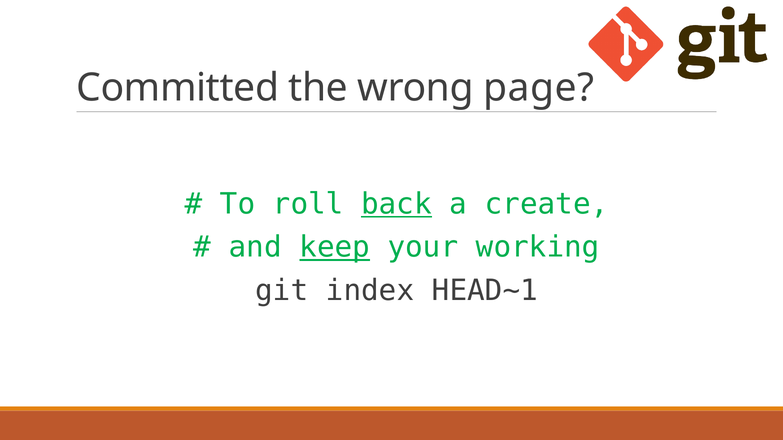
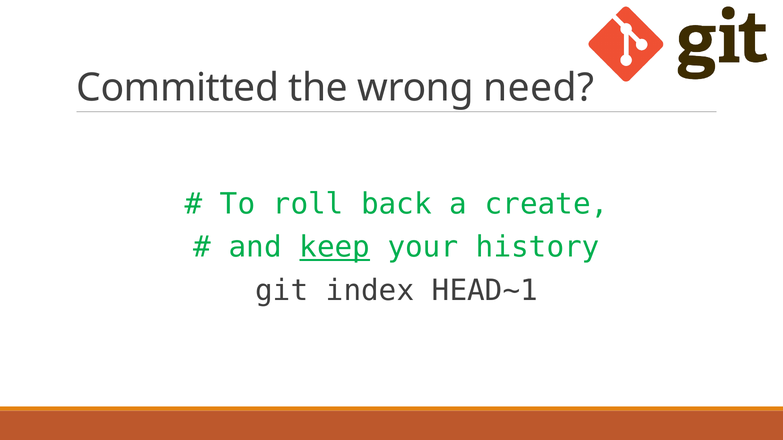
page: page -> need (539, 88)
back underline: present -> none (397, 204)
working: working -> history (538, 248)
